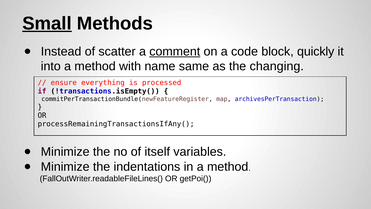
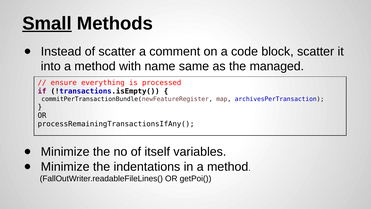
comment underline: present -> none (175, 51)
block quickly: quickly -> scatter (316, 51)
changing: changing -> managed (277, 66)
